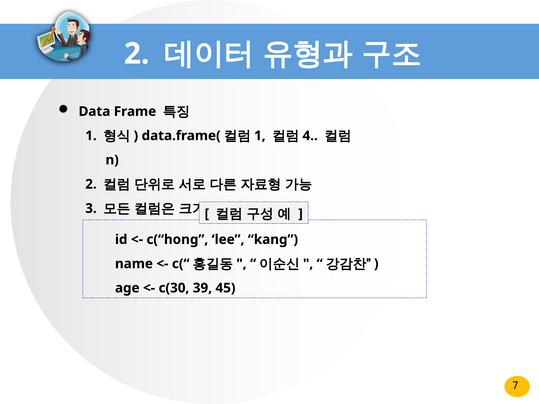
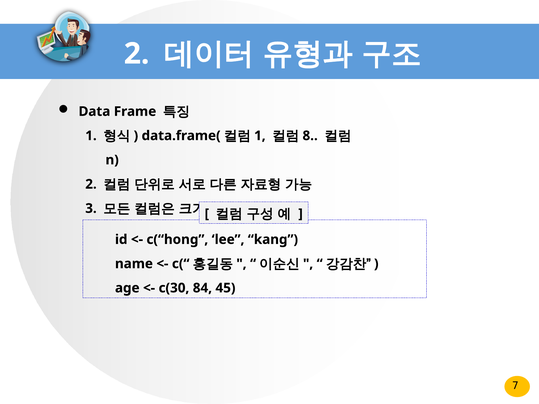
4: 4 -> 8 (310, 136)
39: 39 -> 84 (202, 288)
